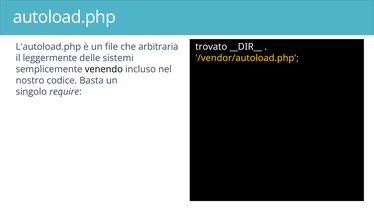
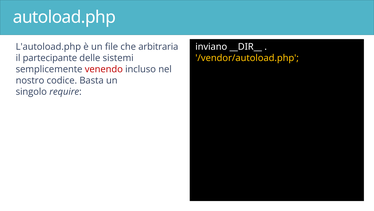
trovato: trovato -> inviano (211, 47)
leggermente: leggermente -> partecipante (50, 58)
venendo colour: black -> red (104, 69)
